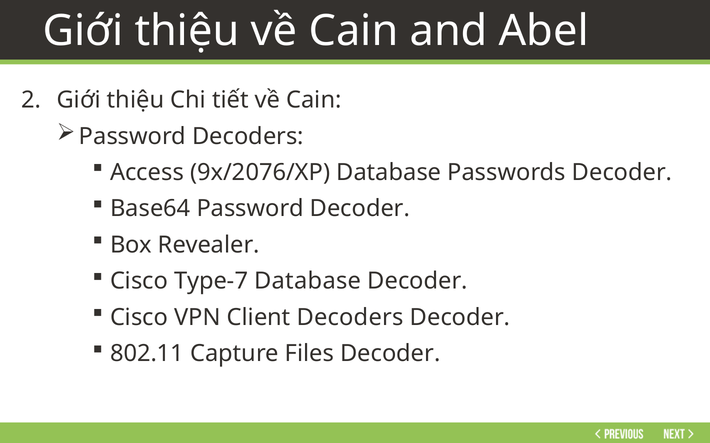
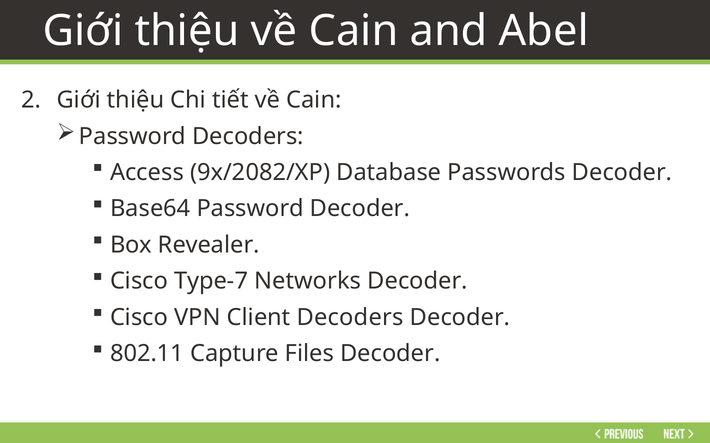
9x/2076/XP: 9x/2076/XP -> 9x/2082/XP (260, 173)
Type-7 Database: Database -> Networks (308, 282)
